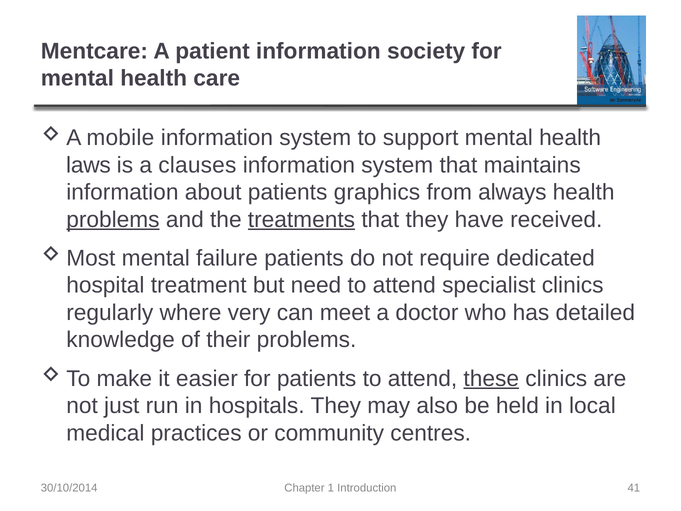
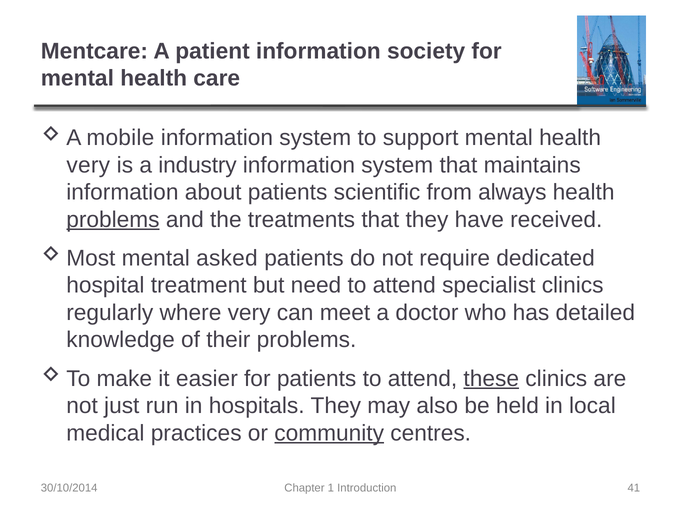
laws: laws -> very (88, 165)
clauses: clauses -> industry (198, 165)
graphics: graphics -> scientific (377, 192)
treatments underline: present -> none (301, 219)
failure: failure -> asked (227, 258)
community underline: none -> present (329, 433)
